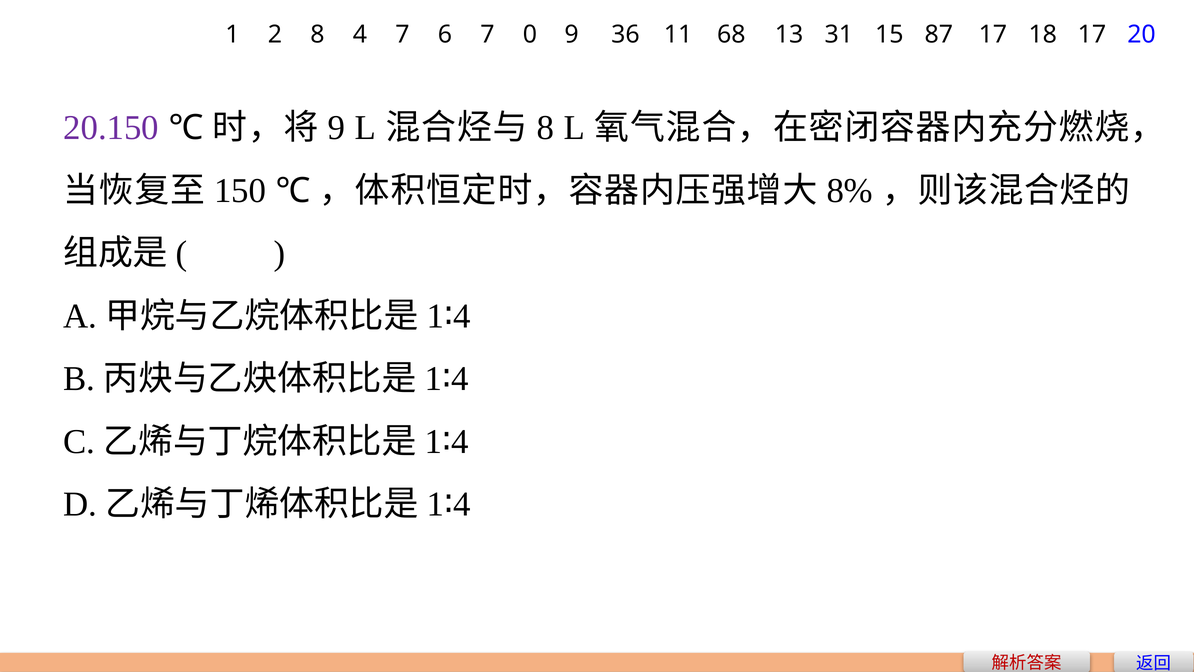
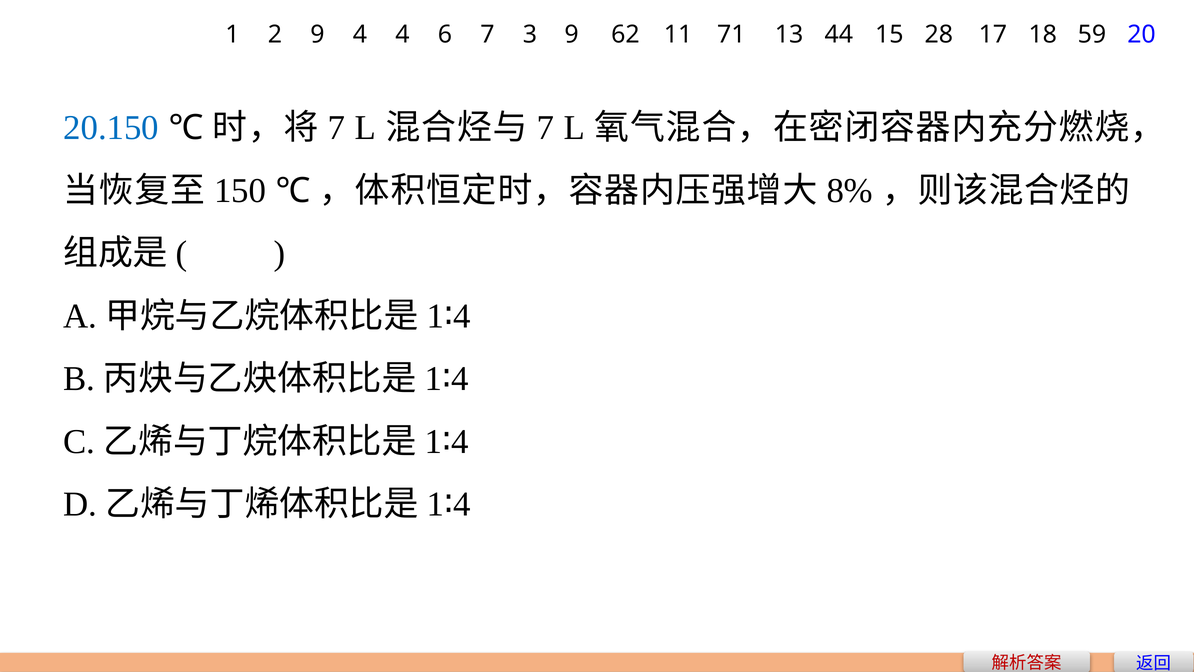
2 8: 8 -> 9 (317, 34)
4 7: 7 -> 4 (402, 34)
0: 0 -> 3 (530, 34)
36: 36 -> 62 (625, 34)
68: 68 -> 71 (731, 34)
31: 31 -> 44 (839, 34)
87: 87 -> 28 (939, 34)
18 17: 17 -> 59 (1092, 34)
20.150 colour: purple -> blue (111, 128)
9: 9 -> 7 (337, 128)
8: 8 -> 7 (546, 128)
